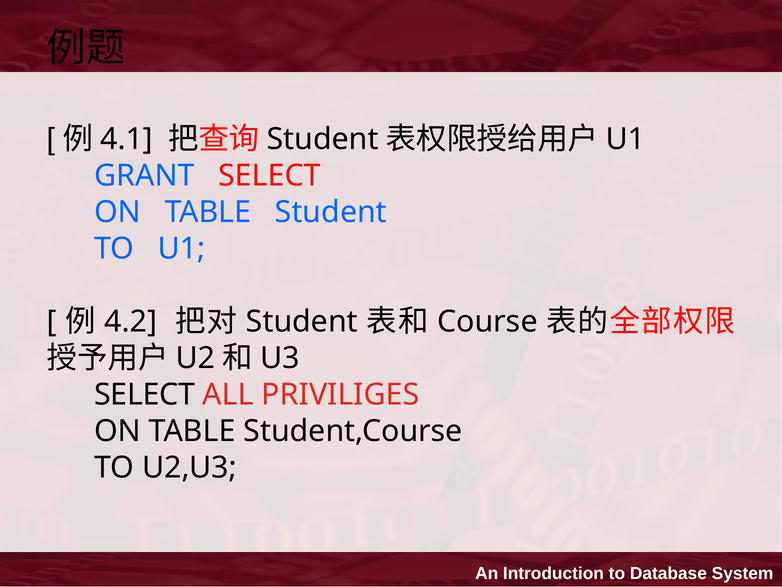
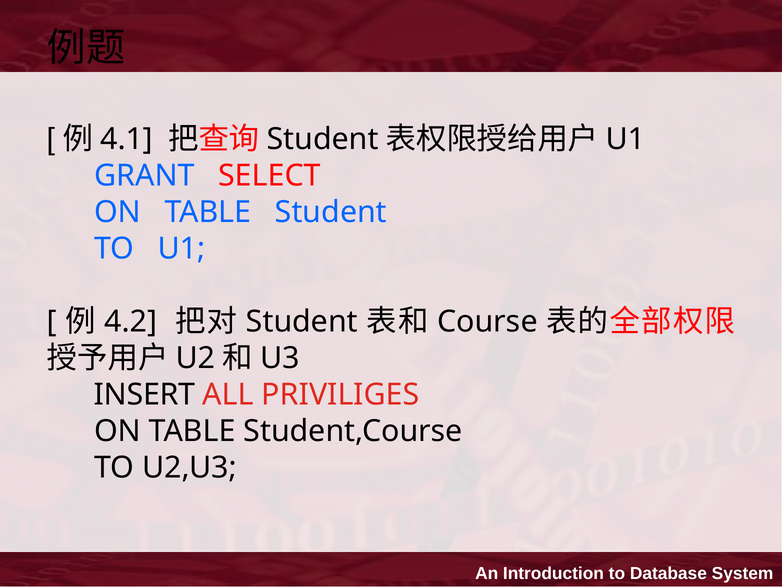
SELECT: SELECT -> INSERT (145, 394)
